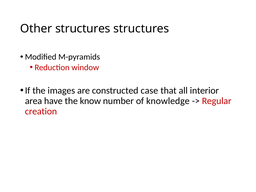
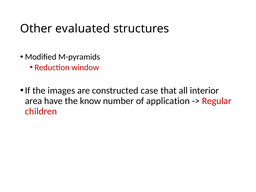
Other structures: structures -> evaluated (83, 29)
knowledge: knowledge -> application (168, 101)
creation: creation -> children (41, 111)
